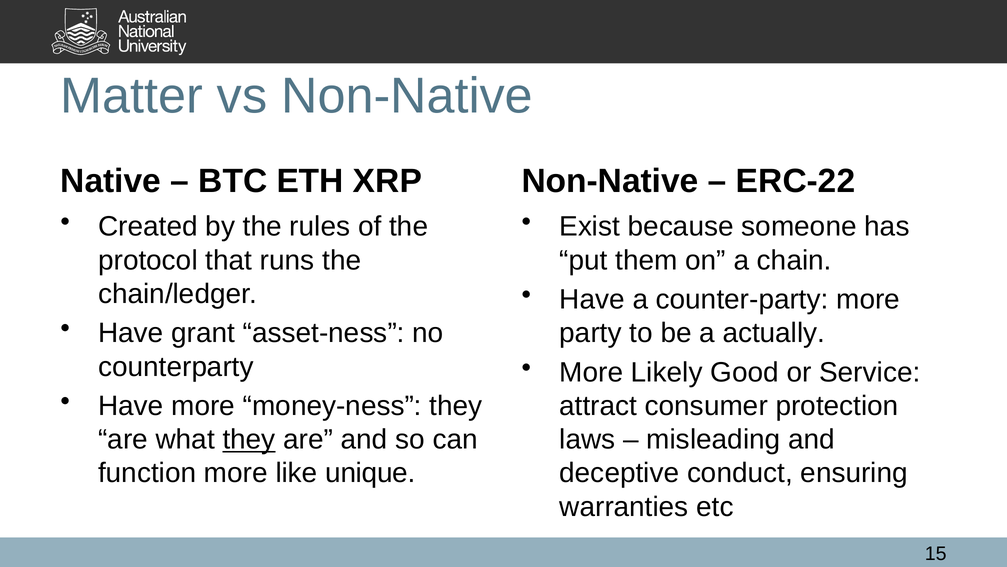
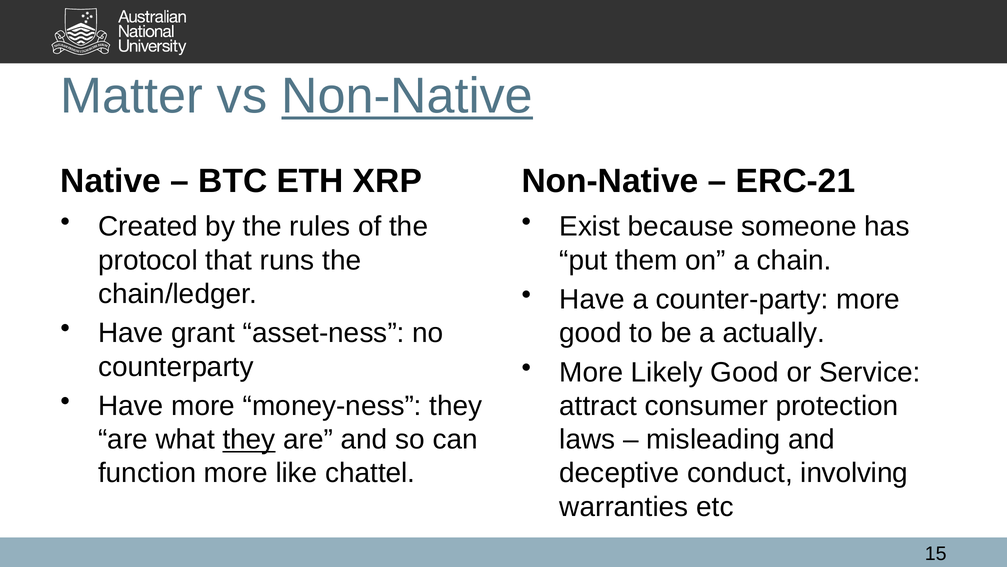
Non-Native underline: none -> present (407, 96)
ERC-22: ERC-22 -> ERC-21 (796, 181)
party: party -> good (590, 333)
unique: unique -> chattel (370, 473)
ensuring: ensuring -> involving (854, 473)
